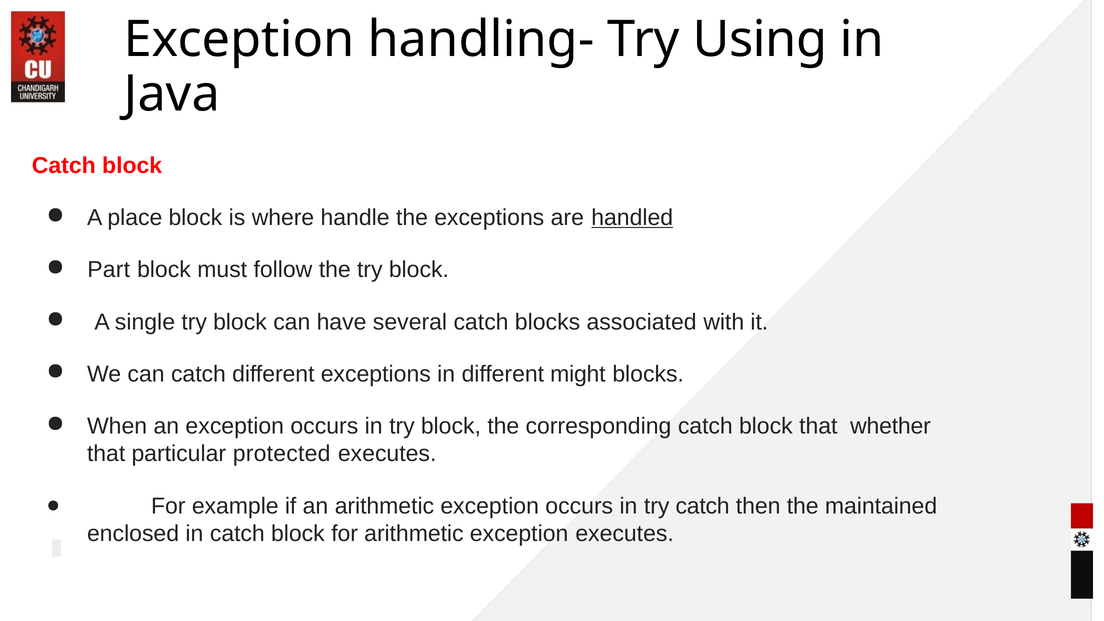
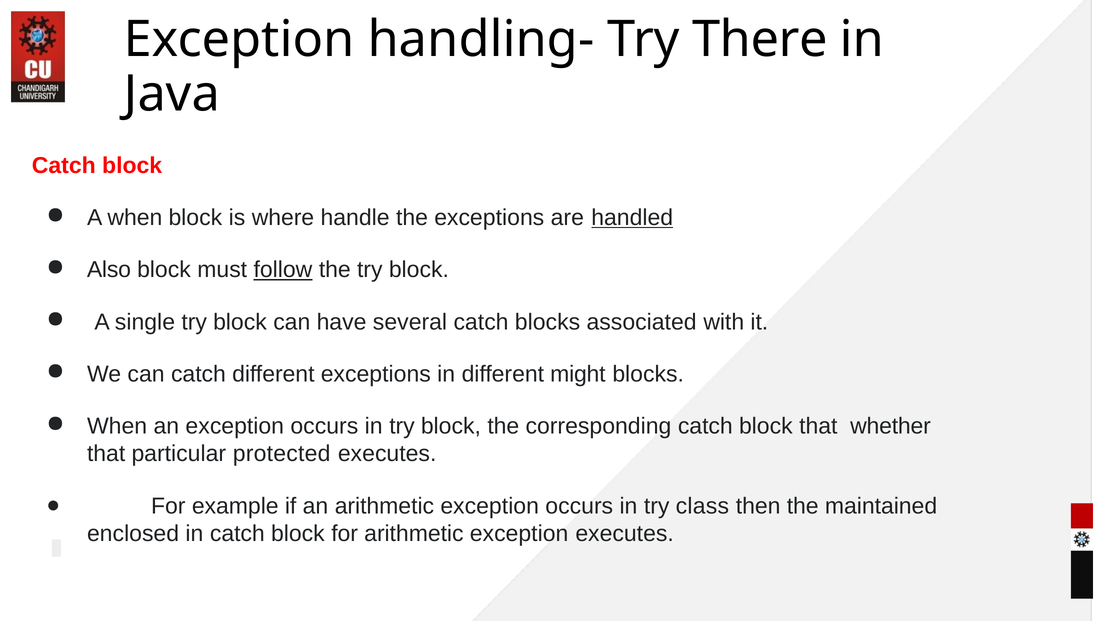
Using: Using -> There (760, 40)
A place: place -> when (135, 218)
Part: Part -> Also (109, 270)
follow underline: none -> present (283, 270)
try catch: catch -> class (702, 506)
